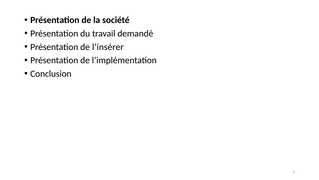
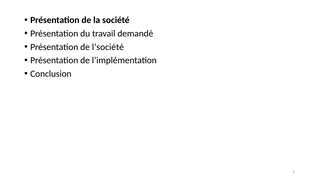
l’insérer: l’insérer -> l’société (108, 47)
